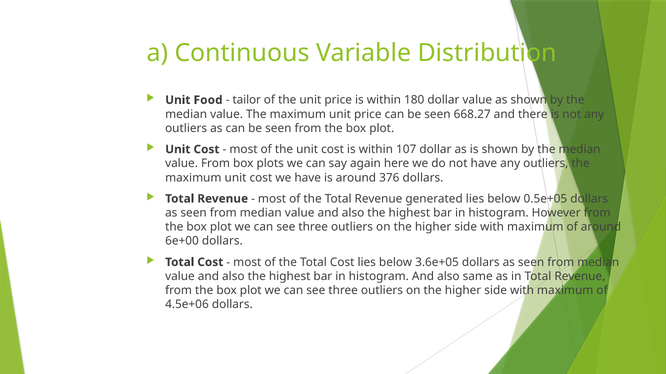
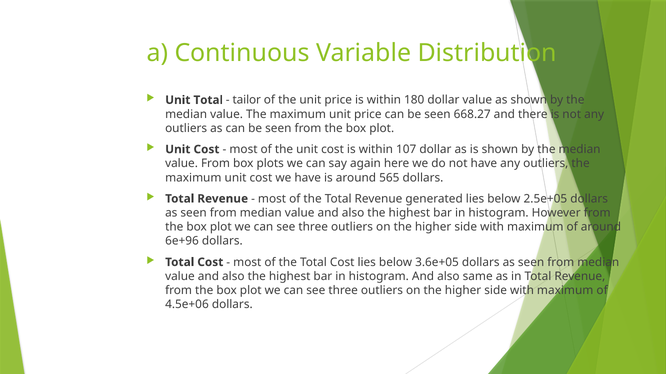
Unit Food: Food -> Total (208, 100)
376: 376 -> 565 (389, 178)
0.5e+05: 0.5e+05 -> 2.5e+05 (545, 199)
6e+00: 6e+00 -> 6e+96 (182, 241)
